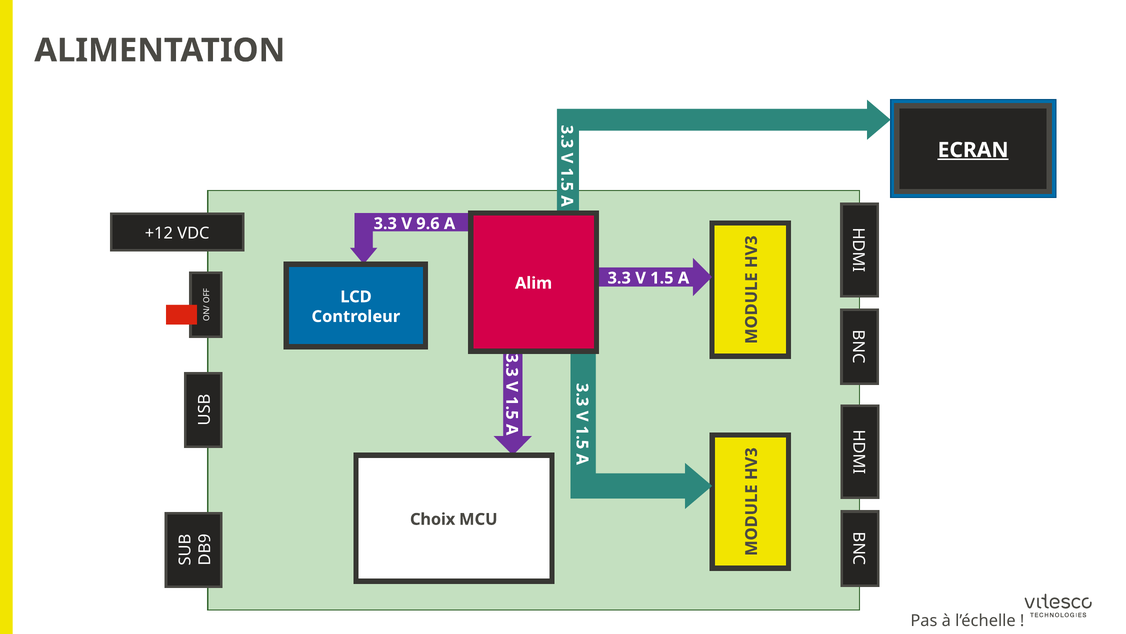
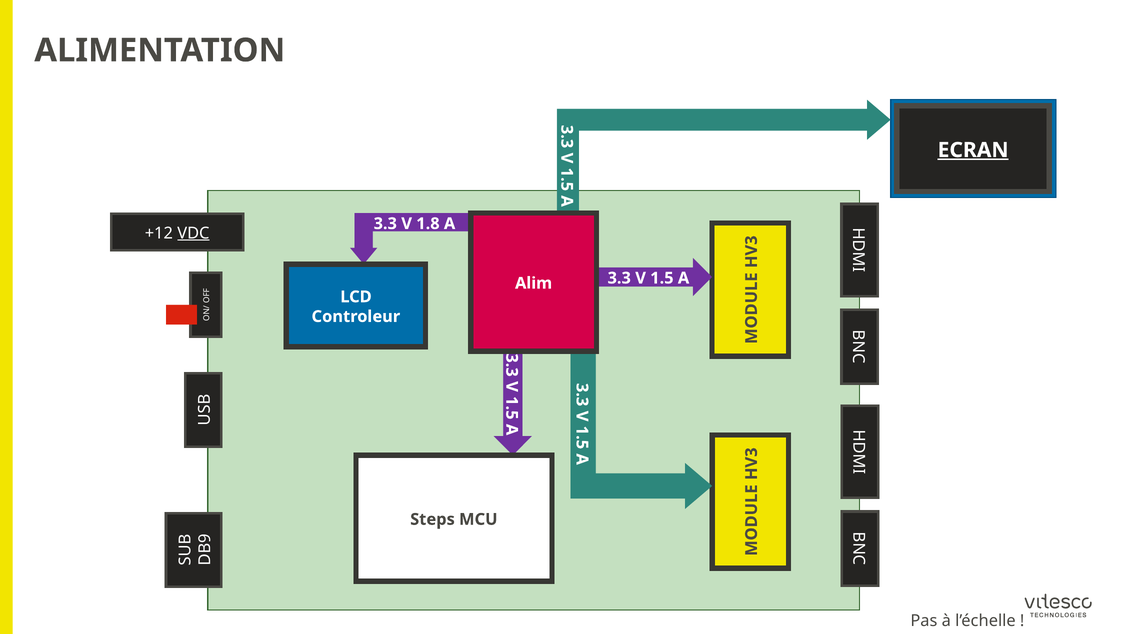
9.6: 9.6 -> 1.8 (428, 223)
VDC underline: none -> present (193, 233)
Choix: Choix -> Steps (433, 519)
